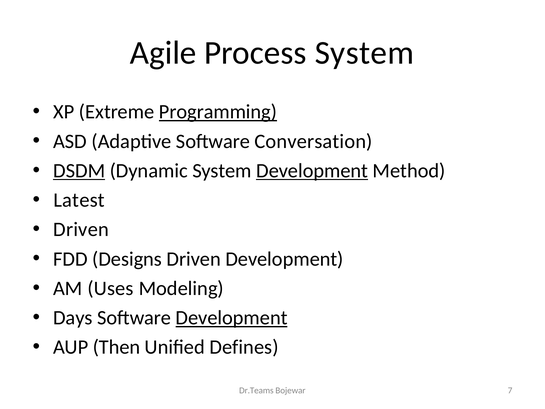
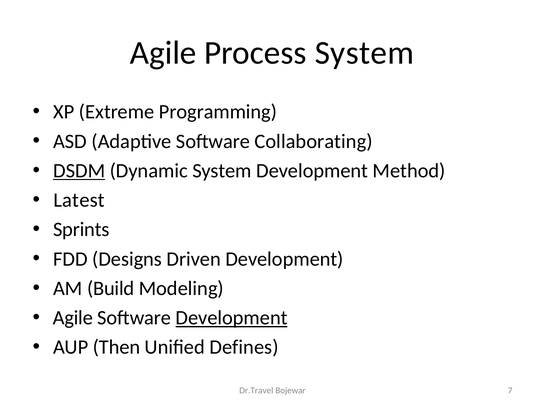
Programming underline: present -> none (218, 112)
Conversation: Conversation -> Collaborating (314, 141)
Development underline: present -> none (312, 171)
Driven: Driven -> Sprints (81, 229)
Uses: Uses -> Build (111, 288)
Days: Days -> Agile (73, 318)
Dr.Teams: Dr.Teams -> Dr.Travel (256, 390)
